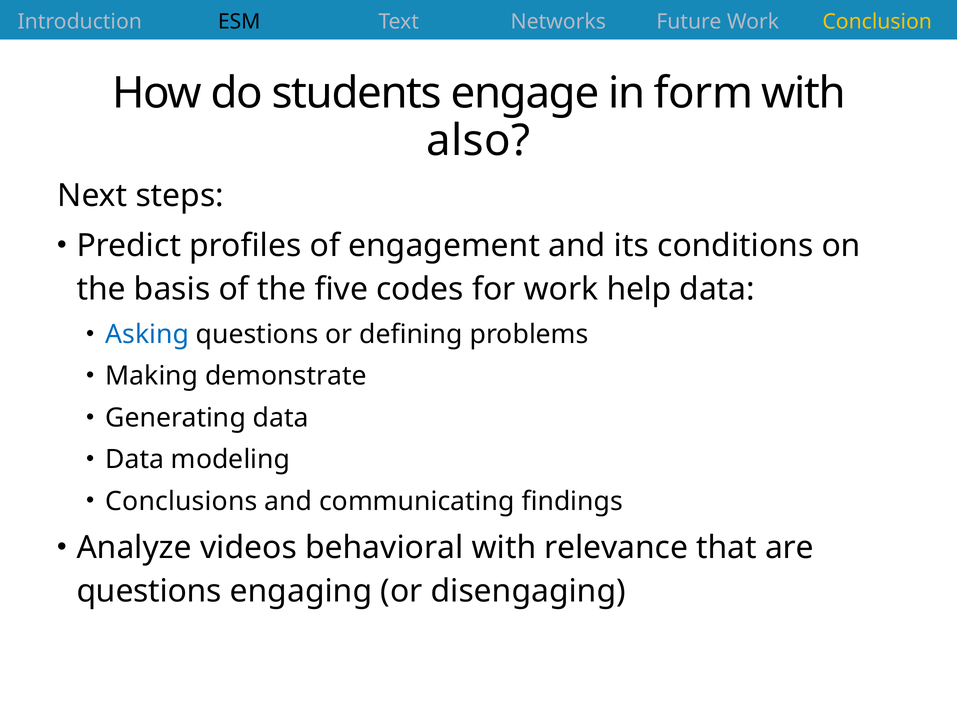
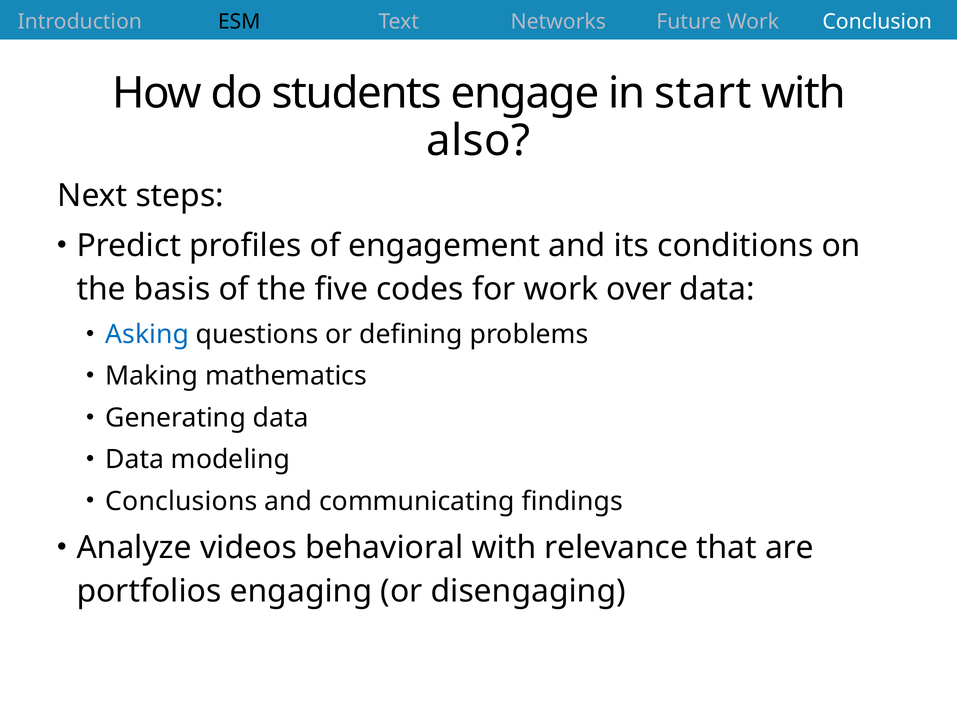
Conclusion colour: yellow -> white (877, 22)
form: form -> start (703, 93)
help: help -> over (639, 289)
demonstrate: demonstrate -> mathematics (286, 376)
questions: questions -> portfolios (149, 591)
